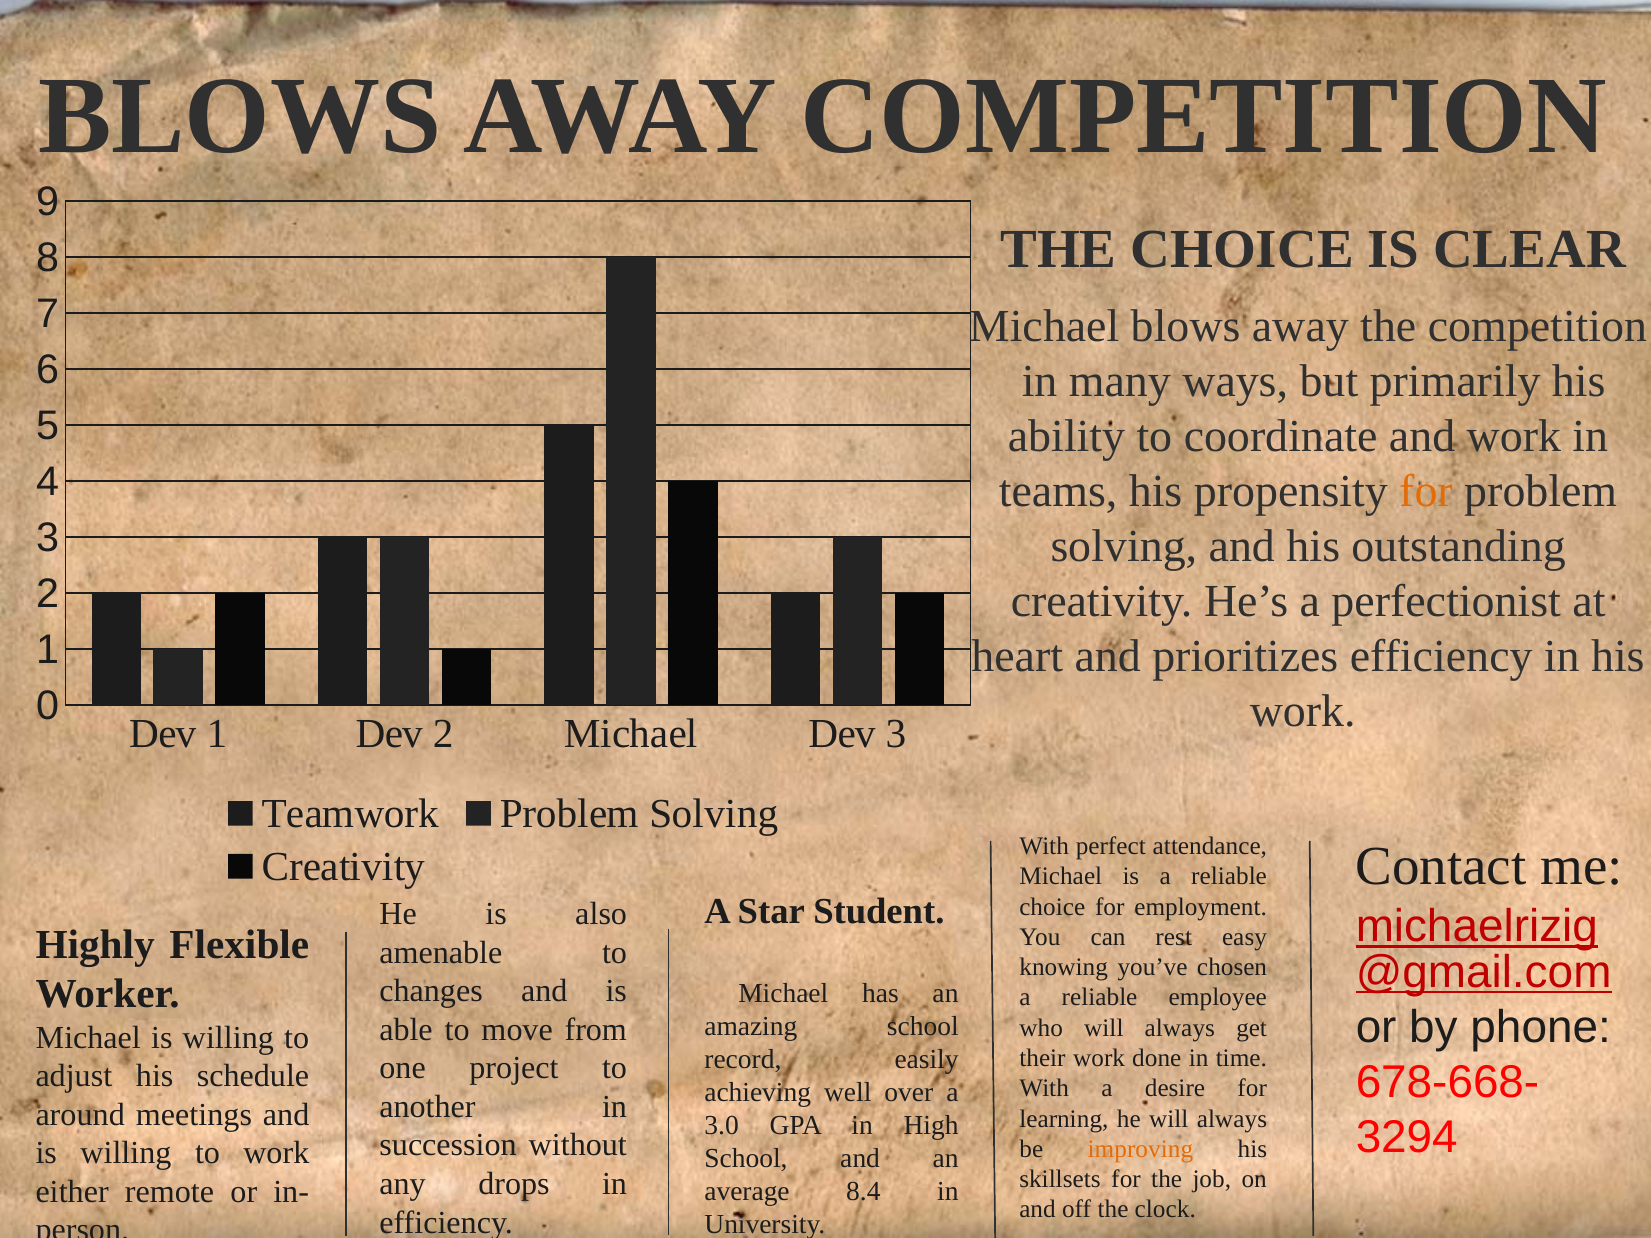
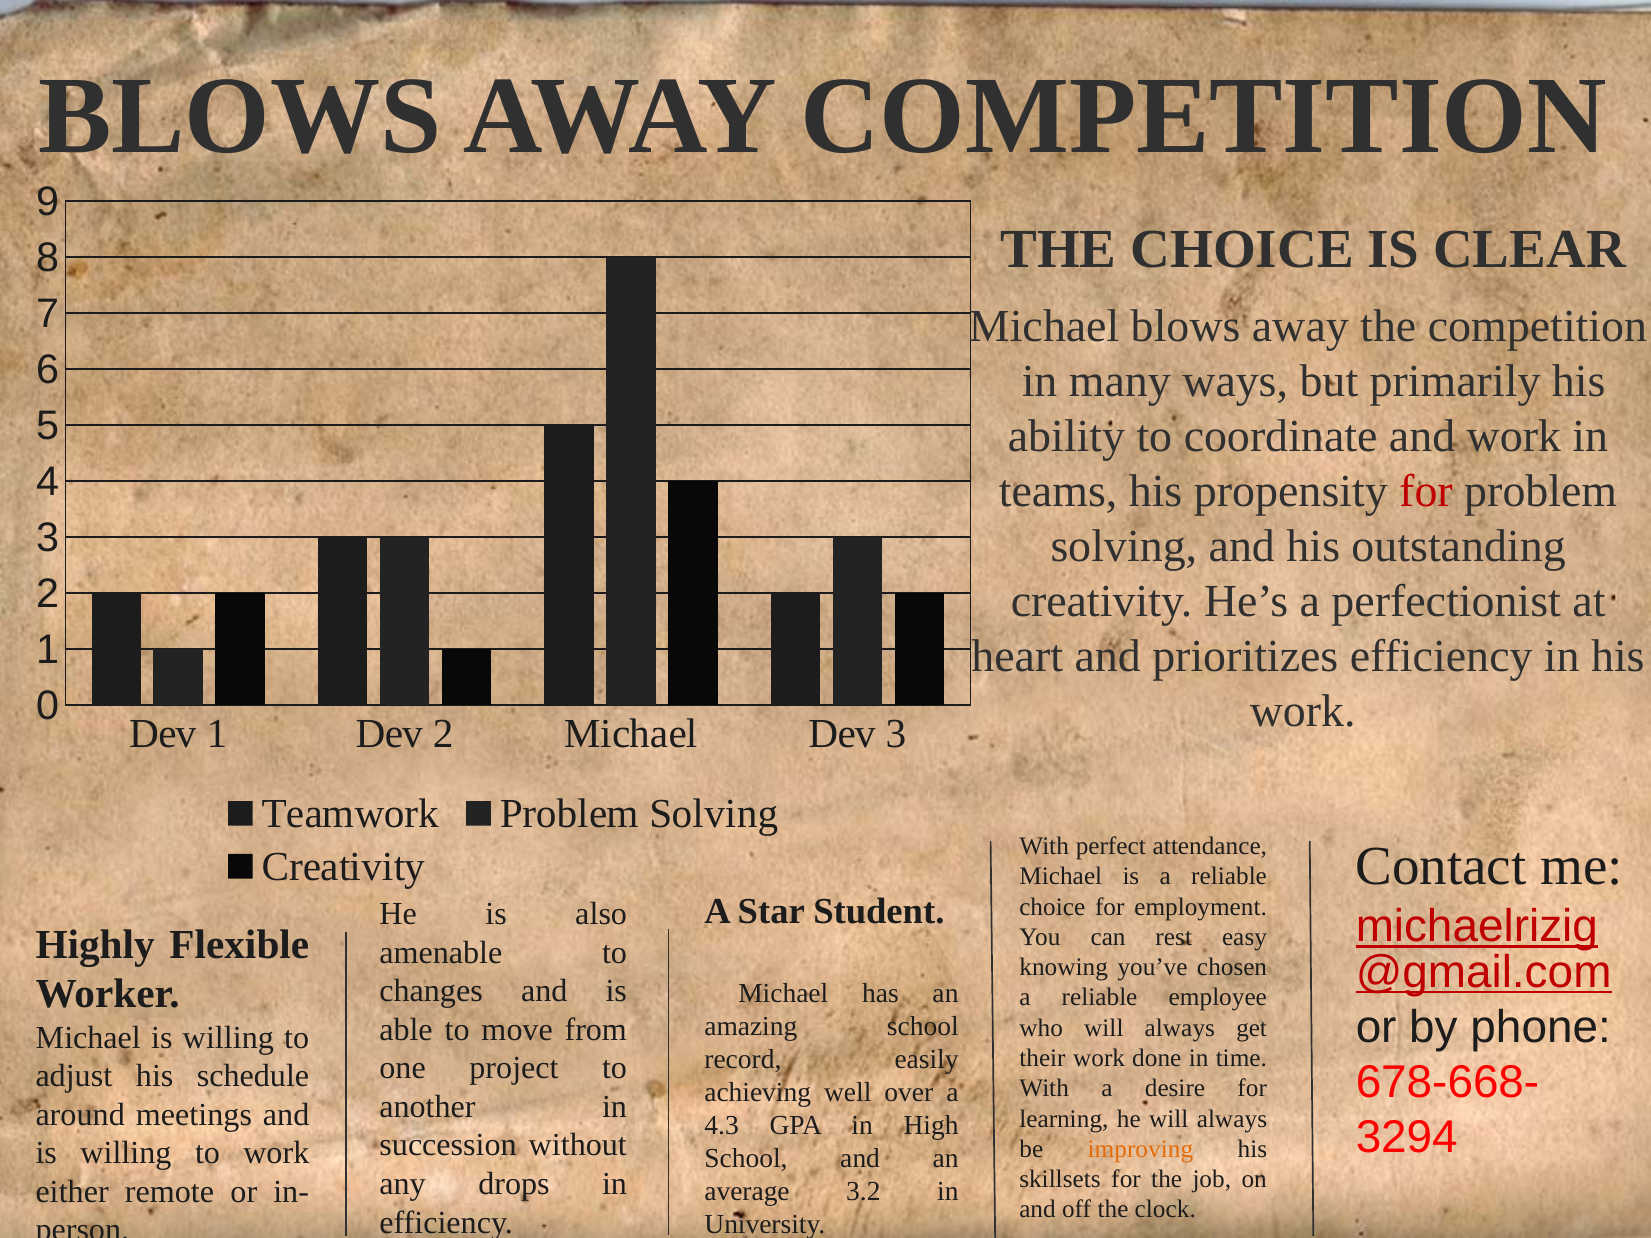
for colour: orange -> red (1426, 491)
3.0: 3.0 -> 4.3 (722, 1126)
8.4: 8.4 -> 3.2 (863, 1192)
